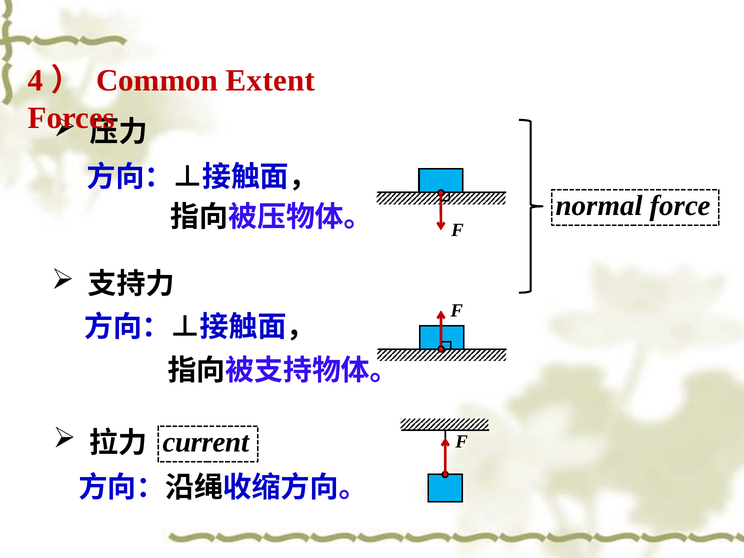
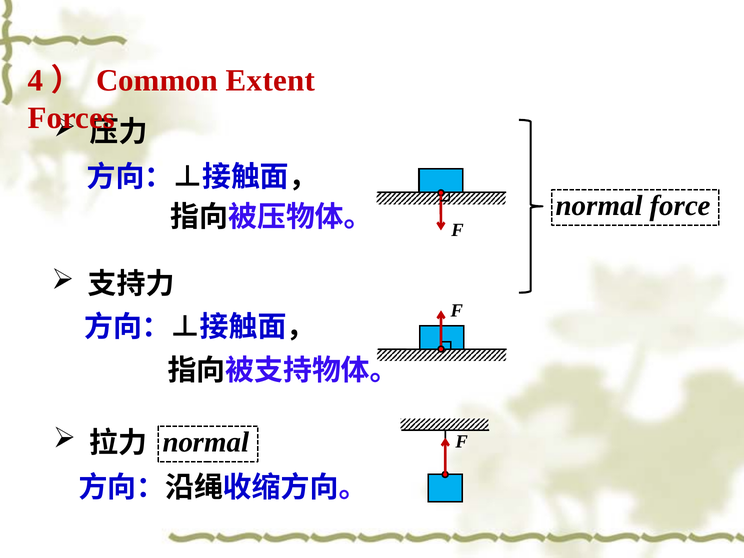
current: current -> normal (206, 442)
